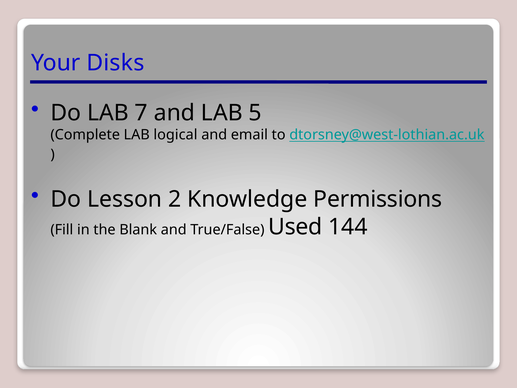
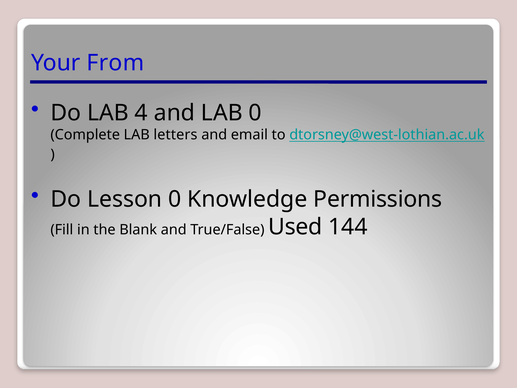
Disks: Disks -> From (115, 63)
7: 7 -> 4 (141, 113)
LAB 5: 5 -> 0 (255, 113)
logical: logical -> letters (175, 135)
Lesson 2: 2 -> 0 (175, 199)
